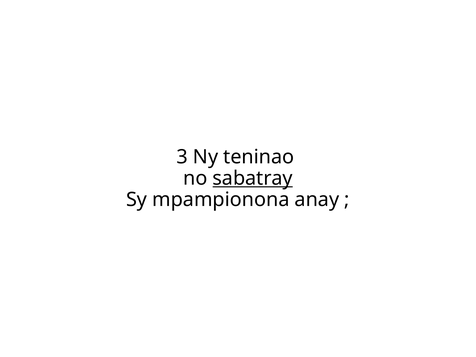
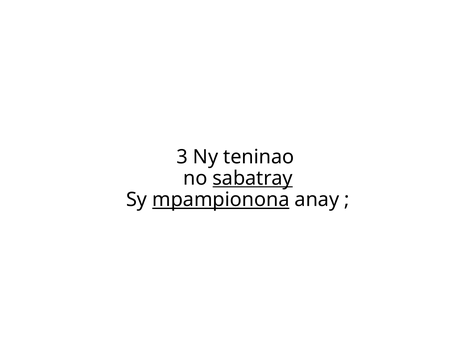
mpampionona underline: none -> present (221, 200)
